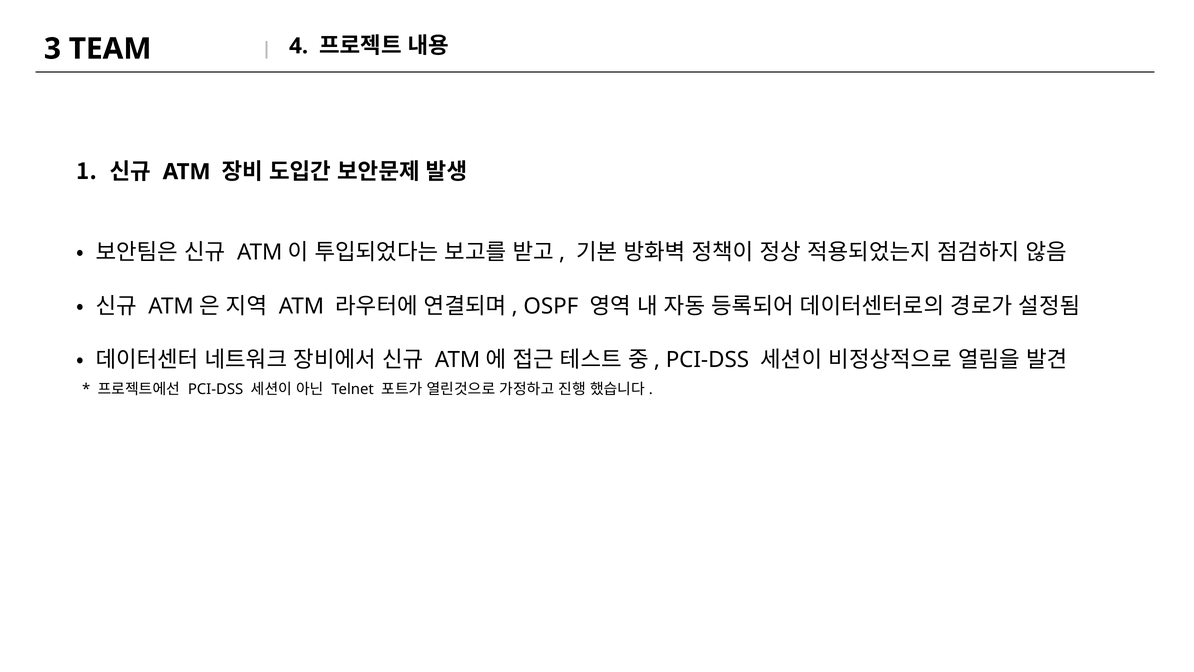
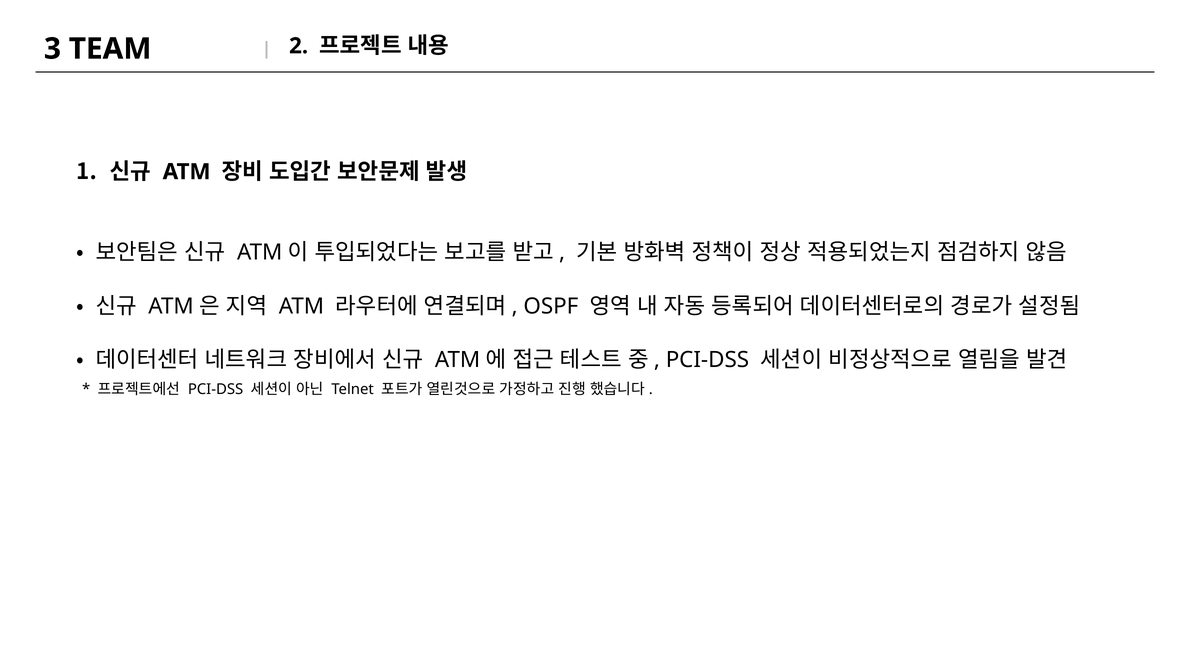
4: 4 -> 2 (299, 46)
